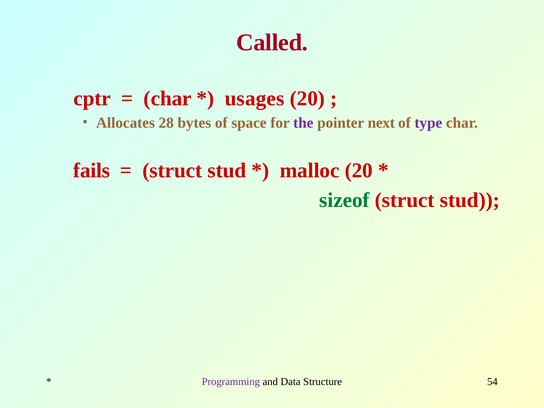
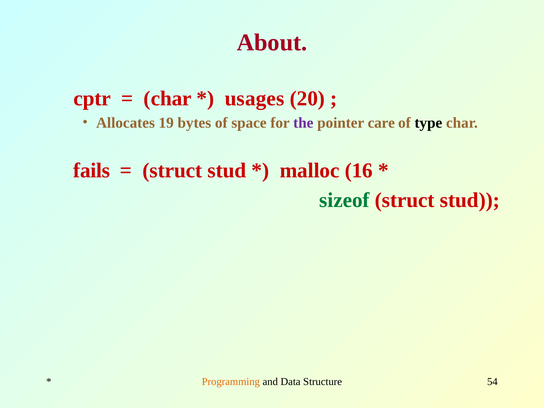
Called: Called -> About (272, 42)
28: 28 -> 19 (166, 123)
next: next -> care (381, 123)
type colour: purple -> black (428, 123)
malloc 20: 20 -> 16 (359, 170)
Programming colour: purple -> orange (231, 382)
